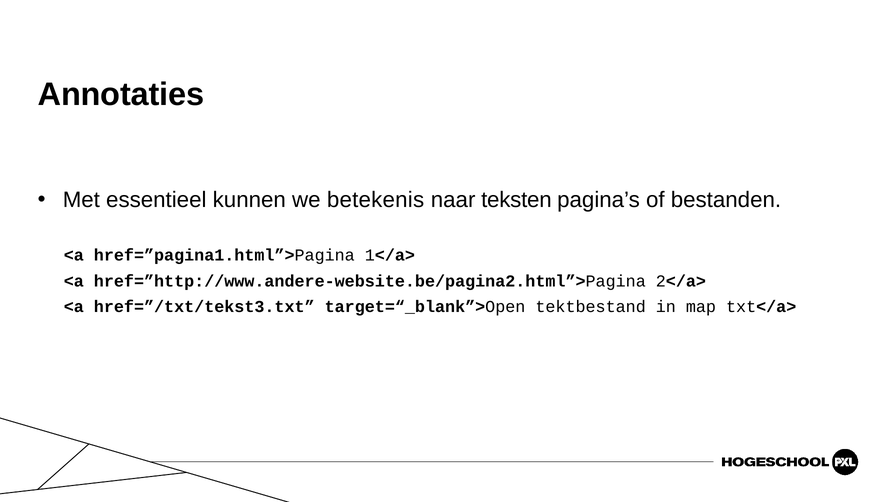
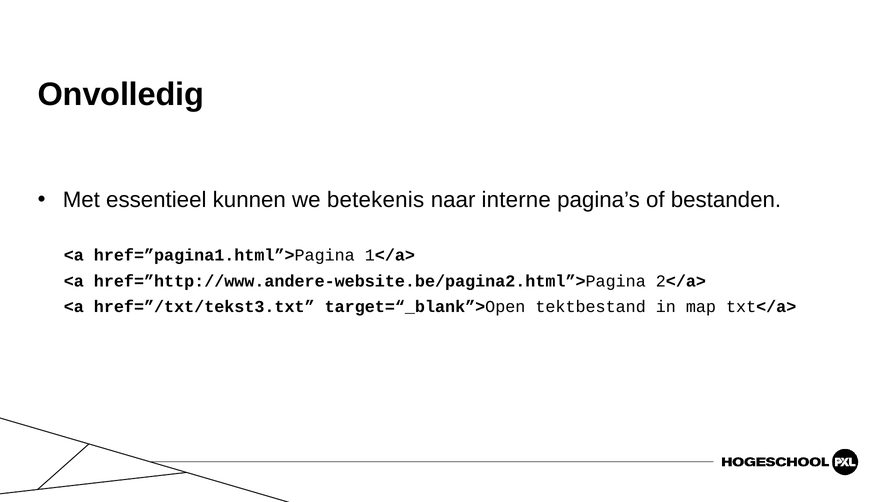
Annotaties: Annotaties -> Onvolledig (121, 94)
teksten: teksten -> interne (516, 200)
